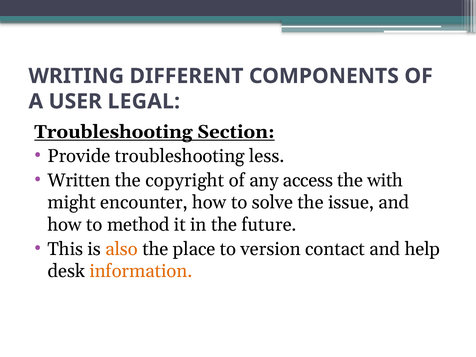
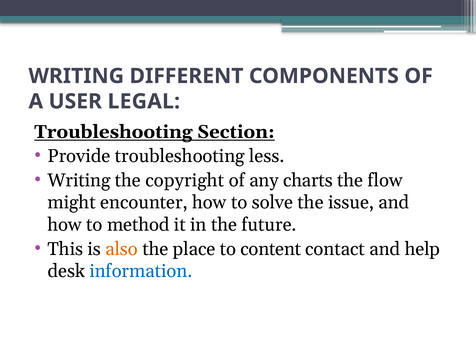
Written: Written -> Writing (79, 180)
access: access -> charts (308, 180)
with: with -> flow (385, 180)
version: version -> content (271, 249)
information colour: orange -> blue (141, 271)
